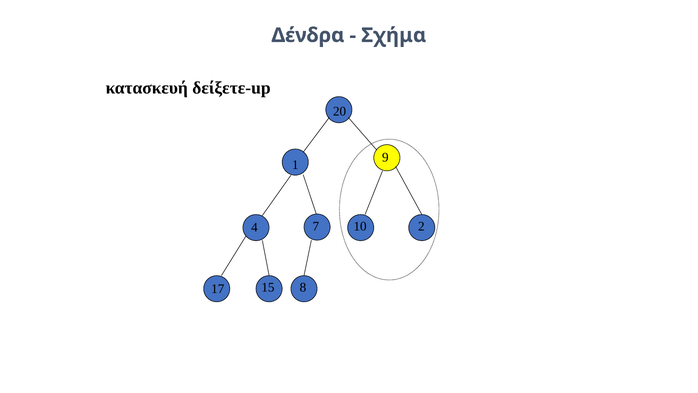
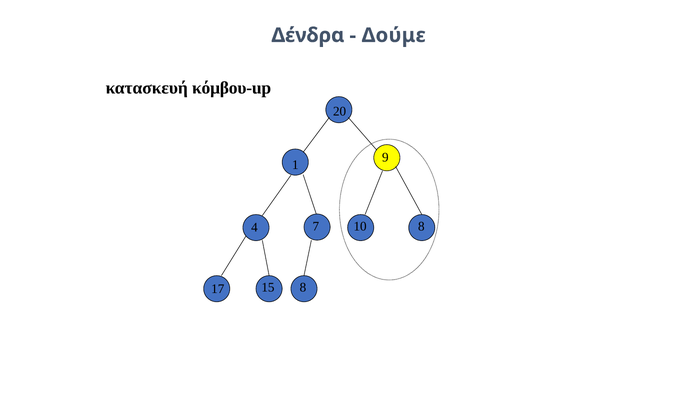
Σχήμα: Σχήμα -> Δούμε (394, 35)
δείξετε-up: δείξετε-up -> κόμβου-up (232, 88)
10 2: 2 -> 8 (421, 226)
